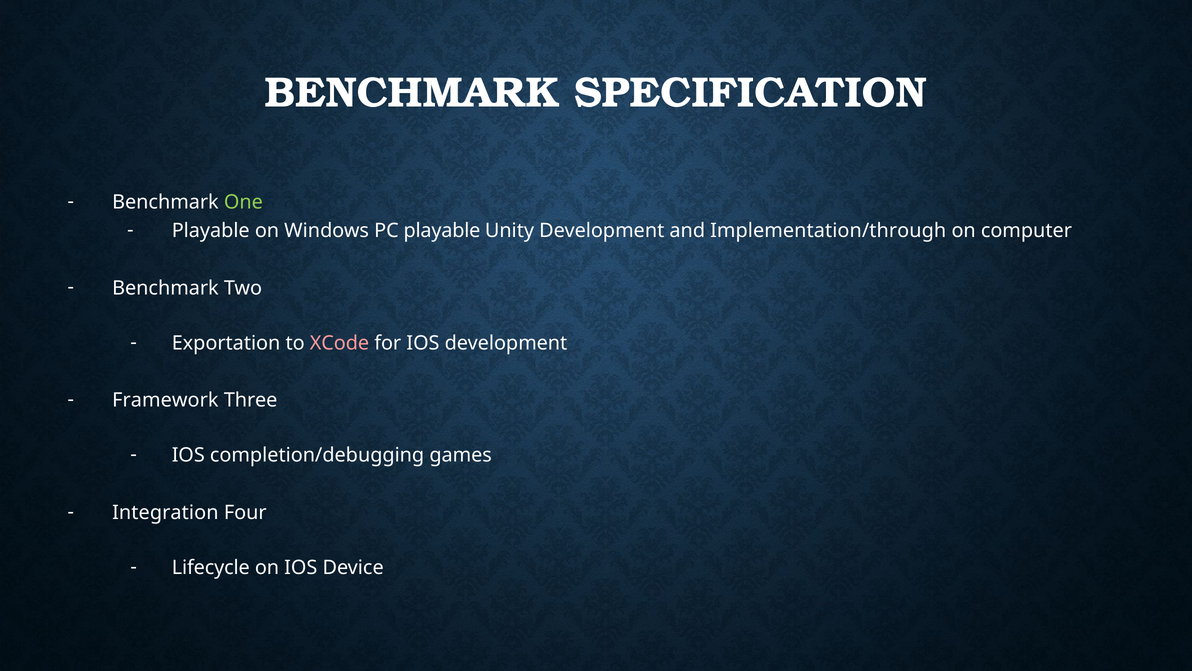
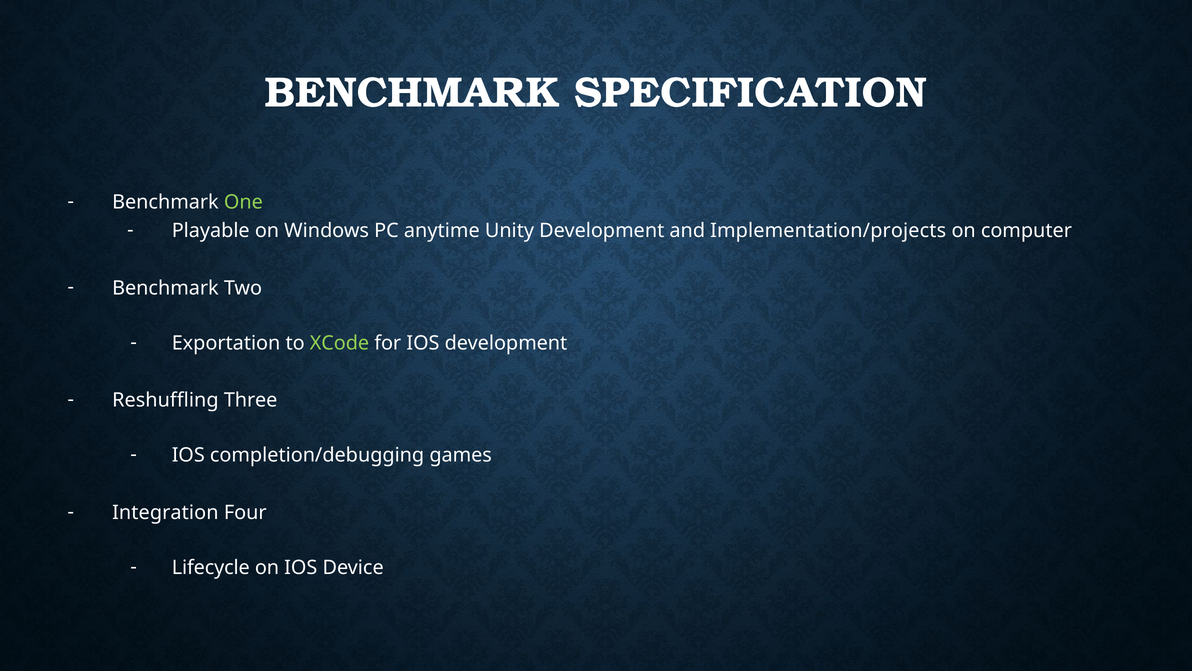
PC playable: playable -> anytime (442, 231)
Implementation/through: Implementation/through -> Implementation/projects (828, 231)
XCode colour: pink -> light green (339, 343)
Framework: Framework -> Reshuffling (165, 400)
